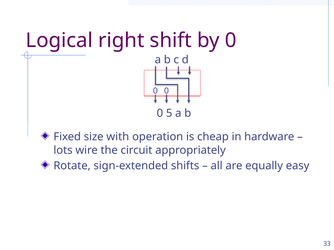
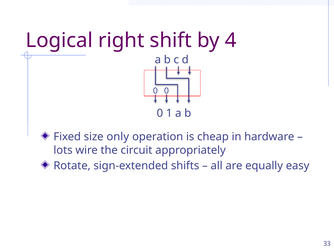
by 0: 0 -> 4 (231, 40)
5: 5 -> 1 (169, 113)
with: with -> only (118, 137)
